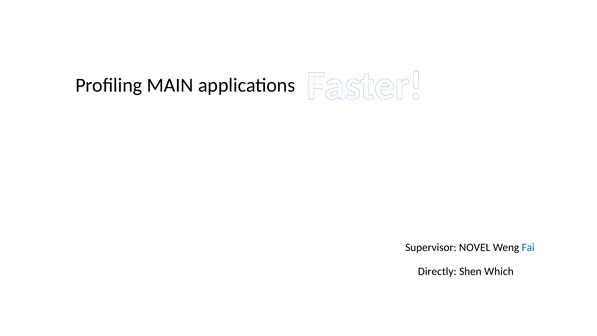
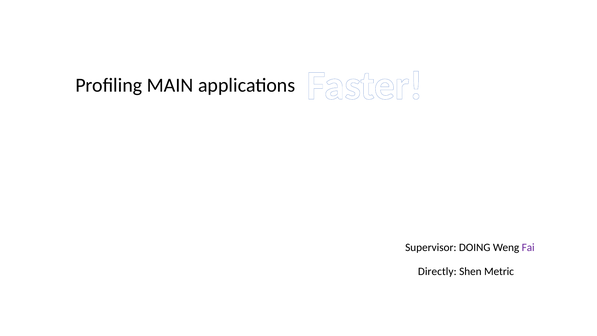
NOVEL: NOVEL -> DOING (475, 247)
Fai colour: blue -> purple (528, 247)
Which: Which -> Metric (499, 271)
